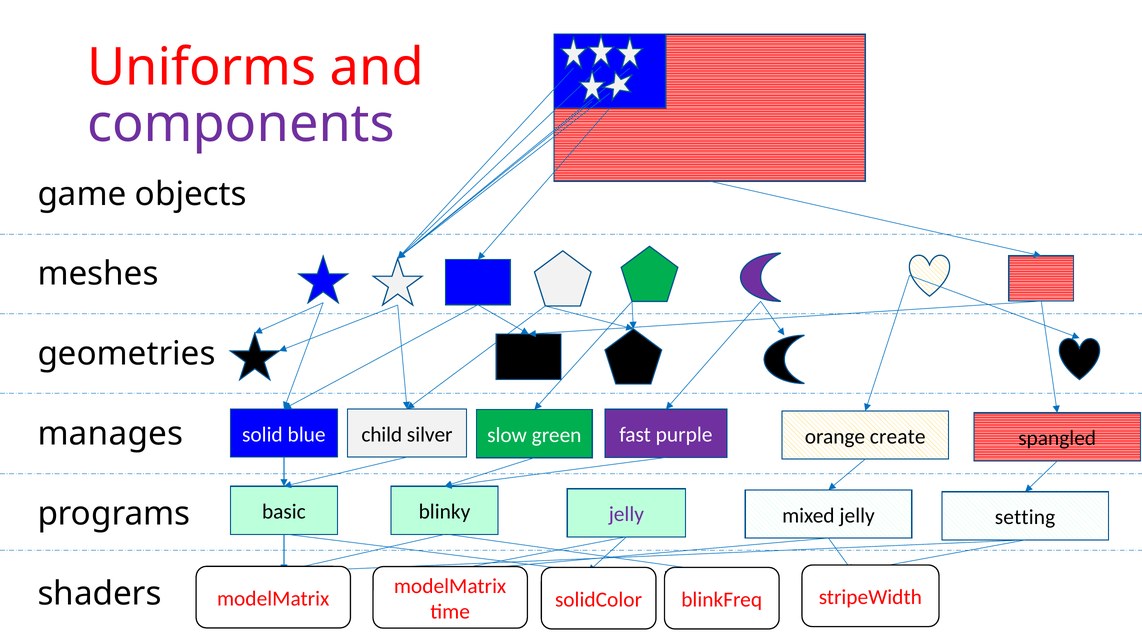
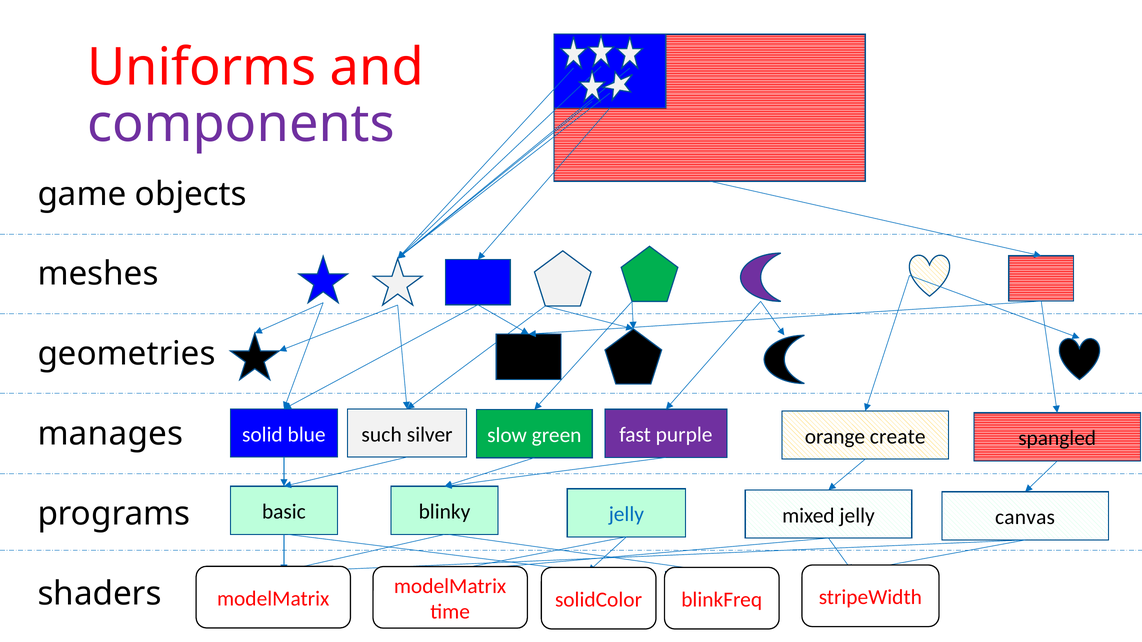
child: child -> such (382, 435)
jelly colour: purple -> blue (626, 515)
setting: setting -> canvas (1025, 518)
